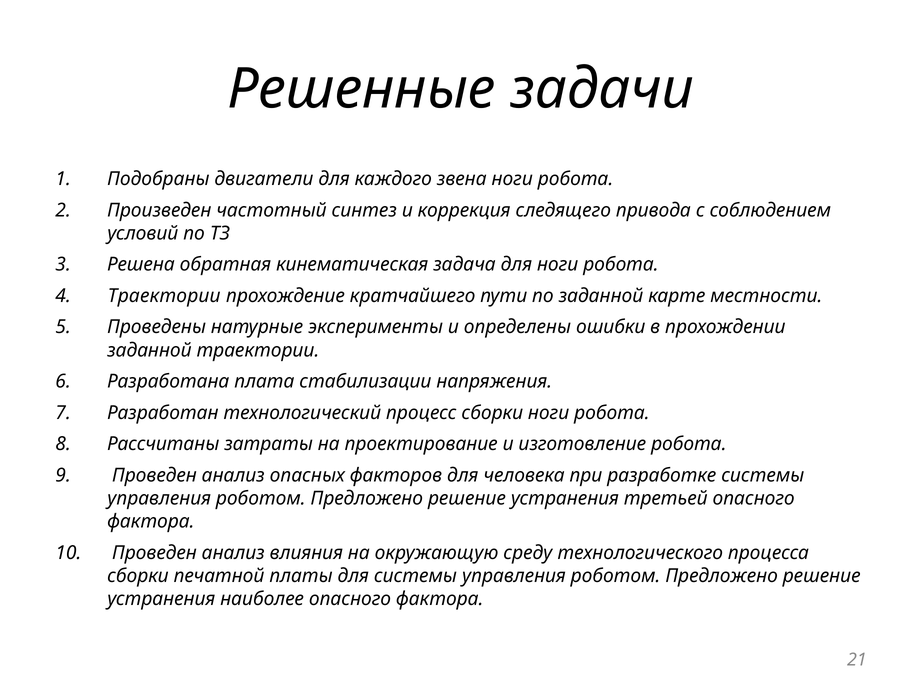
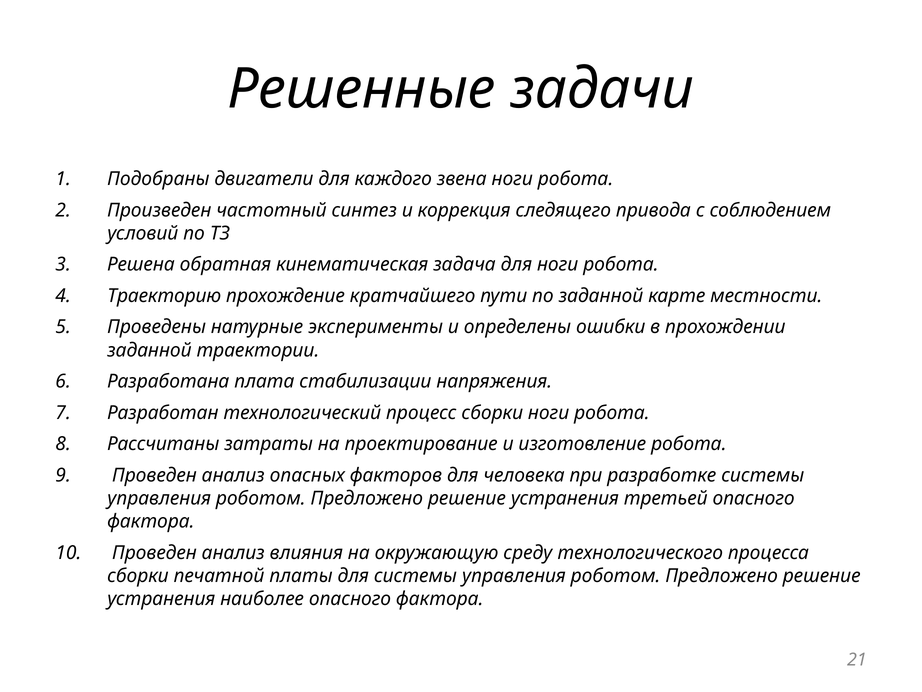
Траектории: Траектории -> Траекторию (164, 296)
